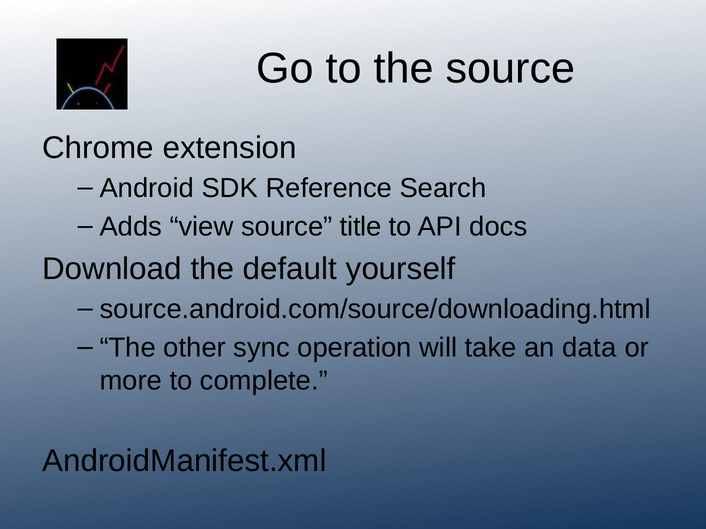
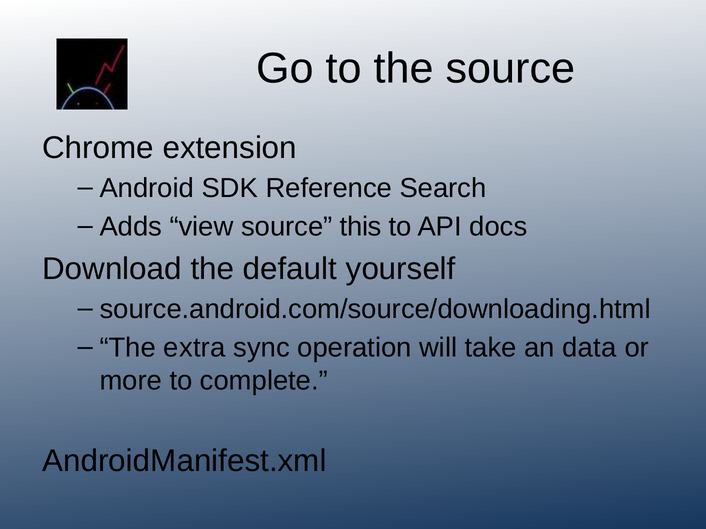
title: title -> this (361, 227)
other: other -> extra (195, 348)
